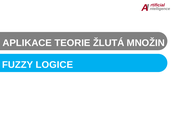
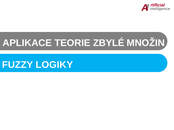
ŽLUTÁ: ŽLUTÁ -> ZBYLÉ (109, 43)
LOGICE: LOGICE -> LOGIKY (54, 65)
